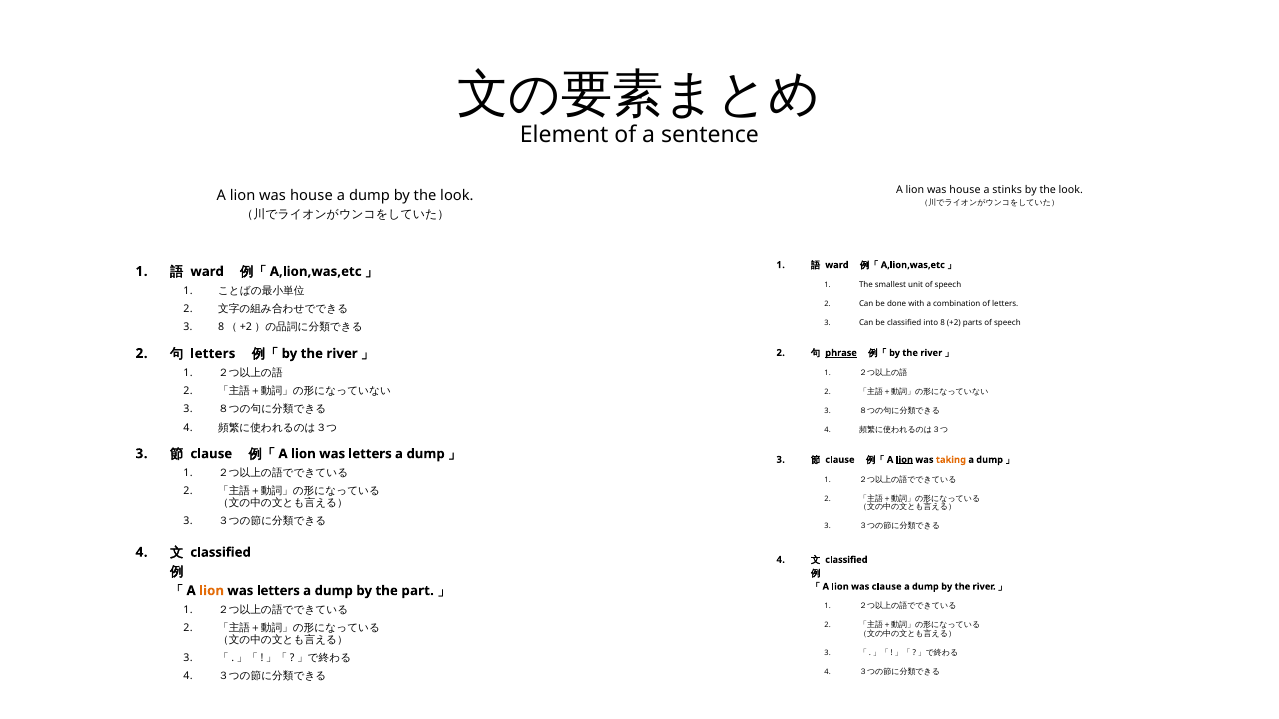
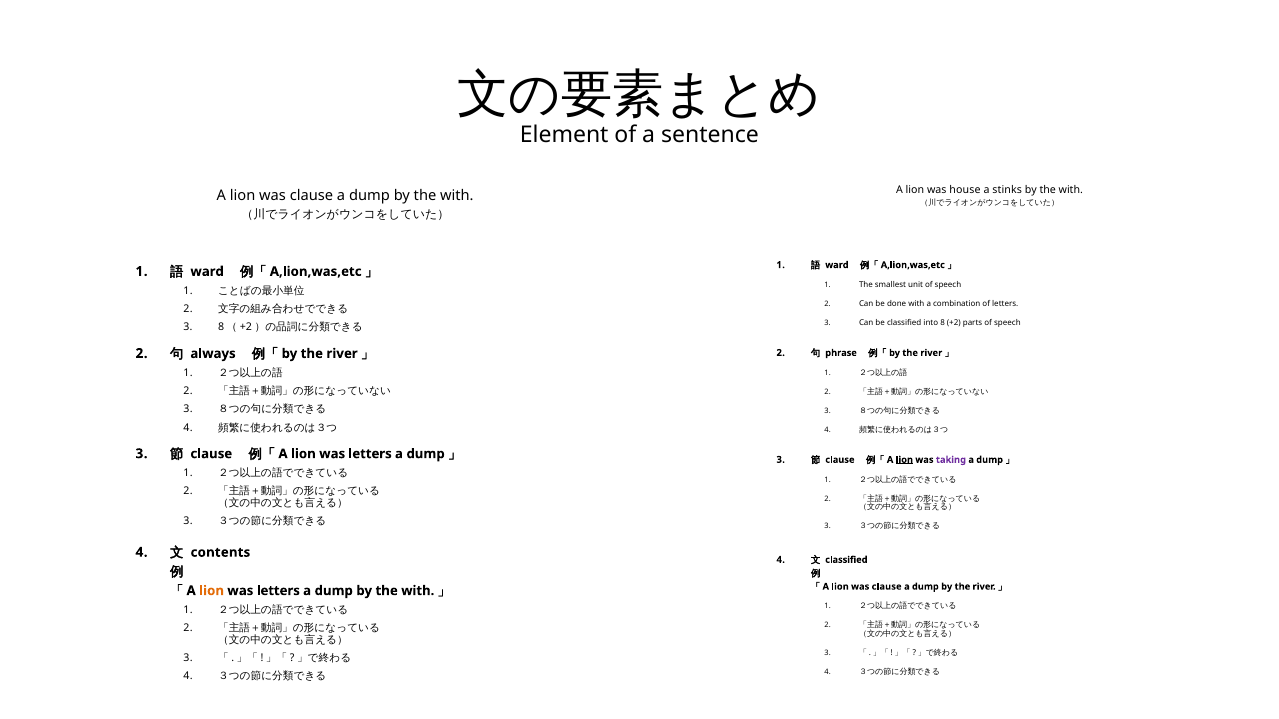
look: look -> with (1071, 190)
house: house -> clause (312, 195)
look: look -> with (457, 195)
letters: letters -> always (213, 354)
phrase underline: present -> none (841, 353)
taking colour: orange -> purple (951, 460)
classified: classified -> contents (220, 553)
part: part -> with (418, 591)
